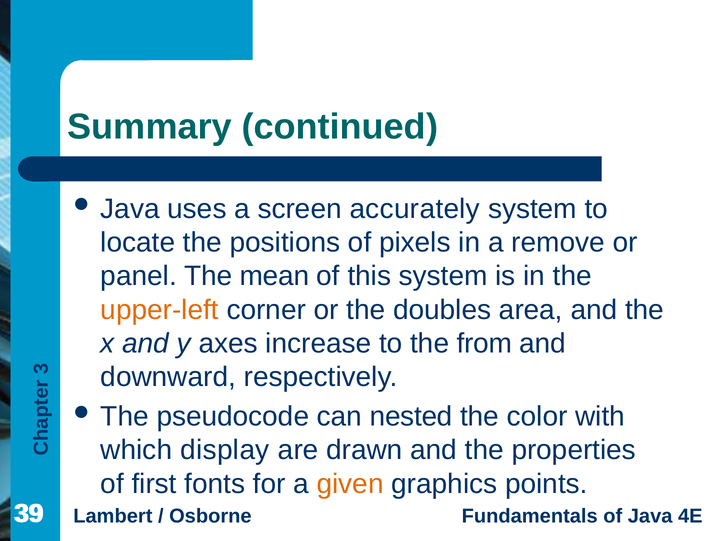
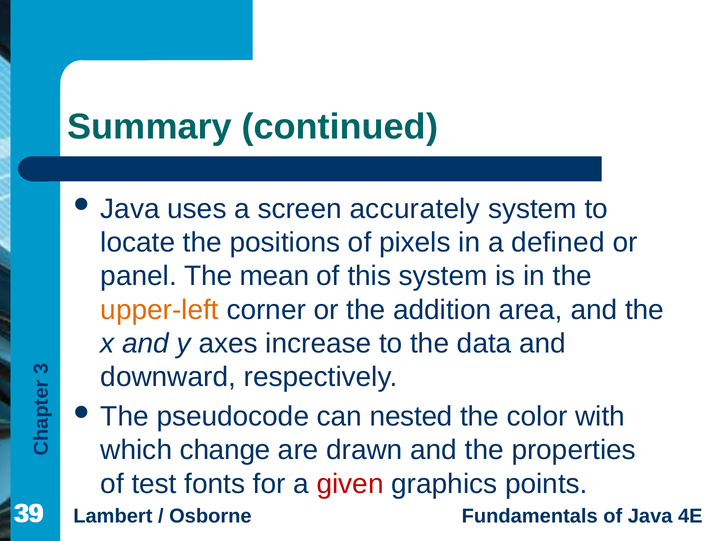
remove: remove -> defined (558, 243)
doubles: doubles -> addition (442, 310)
from: from -> data (484, 344)
display: display -> change (225, 451)
first: first -> test (154, 484)
given colour: orange -> red (350, 484)
